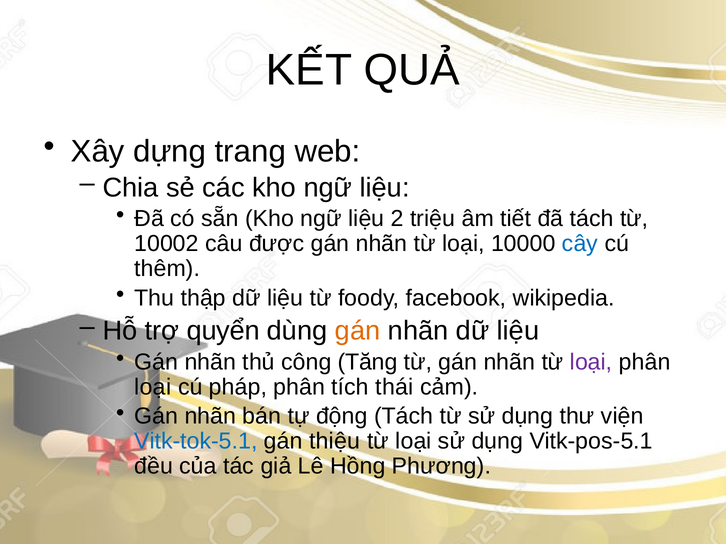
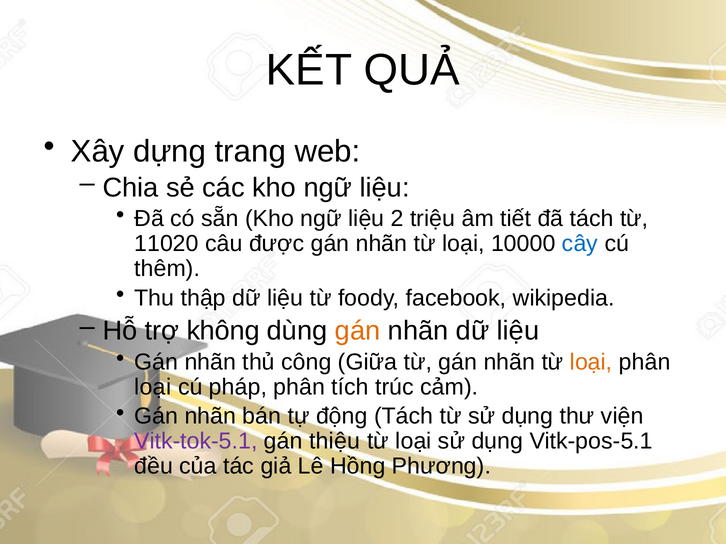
10002: 10002 -> 11020 (167, 244)
quyển: quyển -> không (223, 331)
Tăng: Tăng -> Giữa (367, 362)
loại colour: purple -> orange (591, 362)
thái: thái -> trúc (395, 387)
Vitk-tok-5.1 colour: blue -> purple (196, 442)
